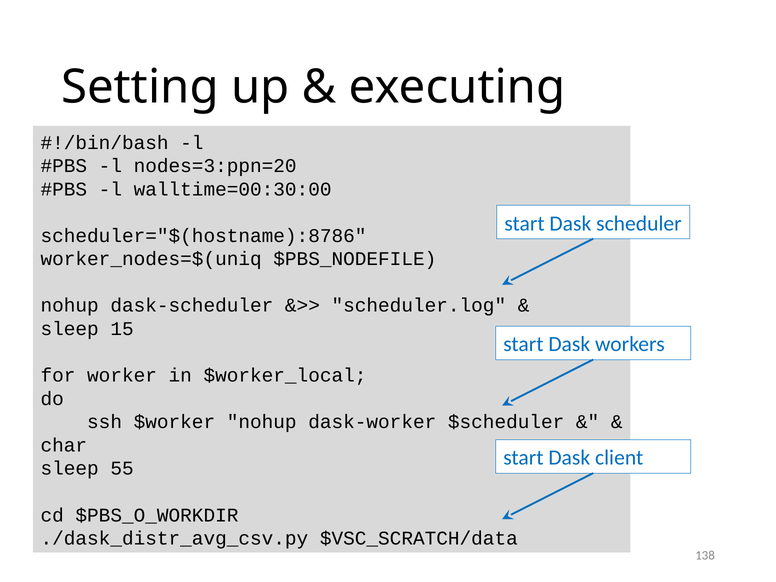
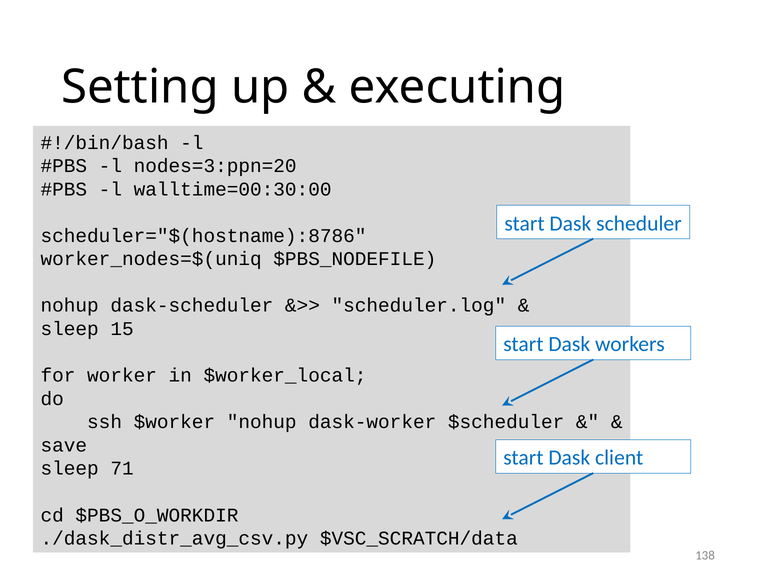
char: char -> save (64, 445)
55: 55 -> 71 (122, 469)
